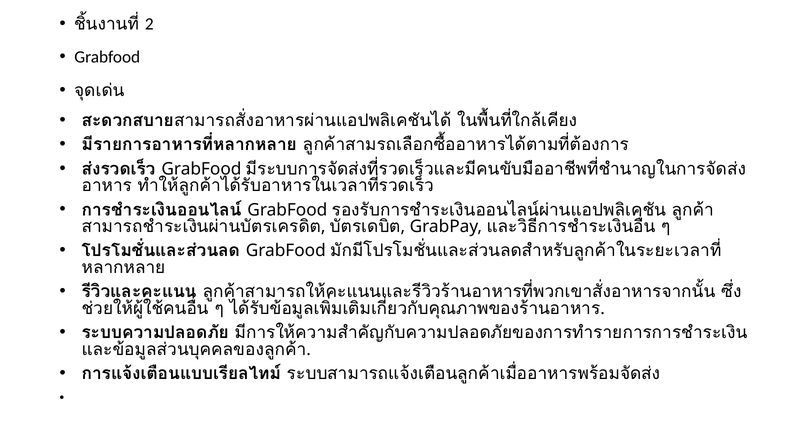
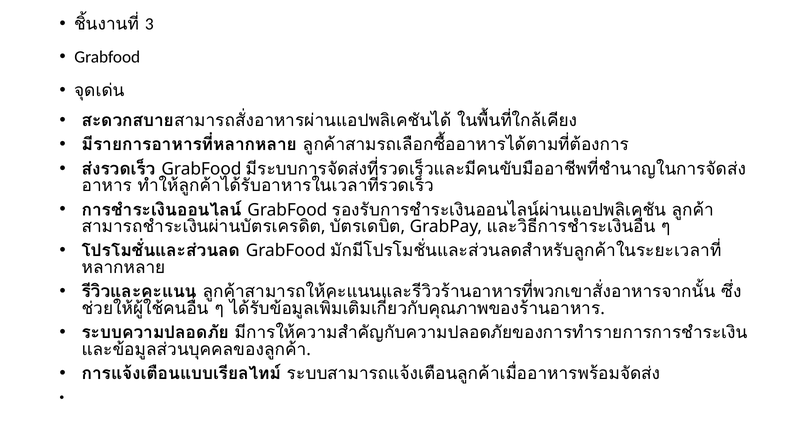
2: 2 -> 3 (149, 24)
